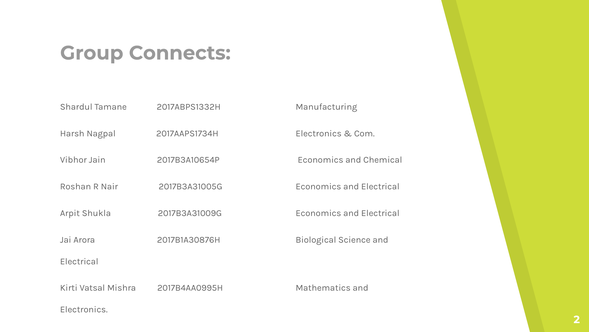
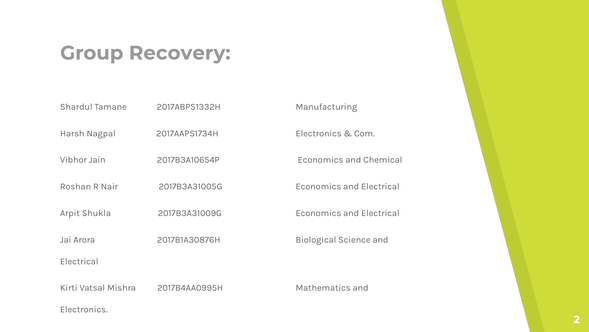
Connects: Connects -> Recovery (180, 53)
